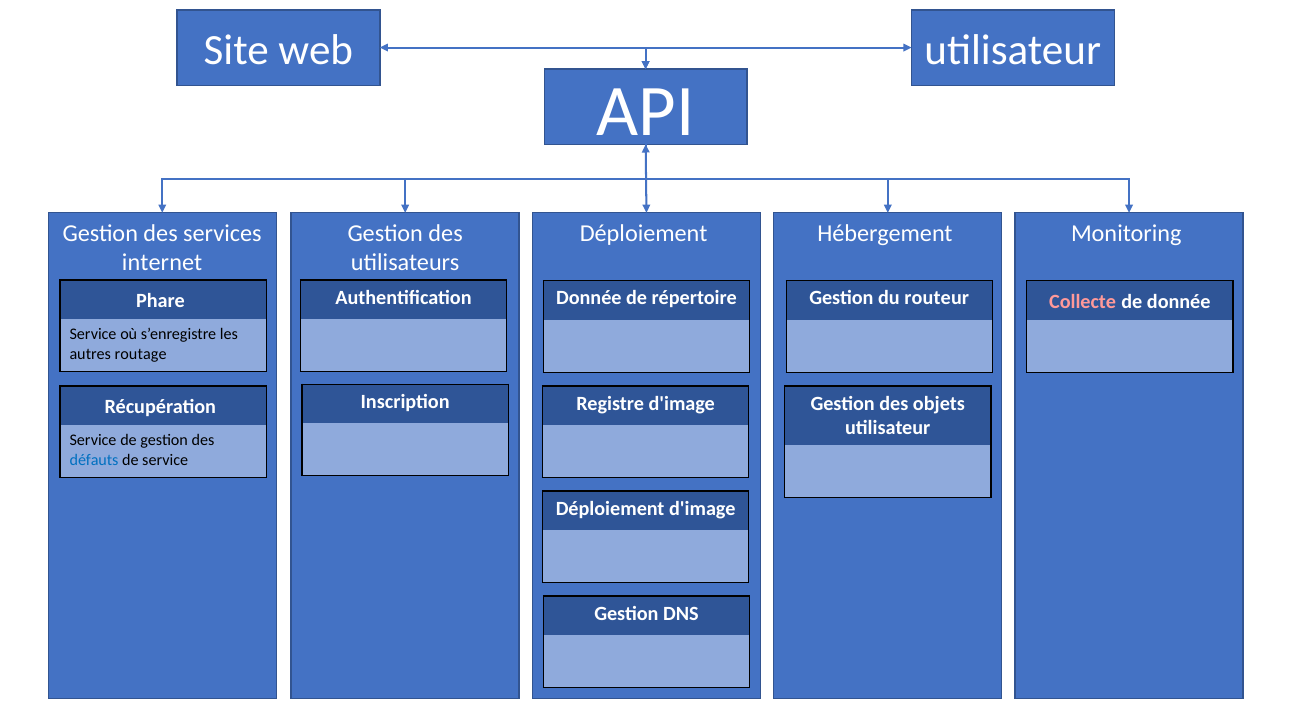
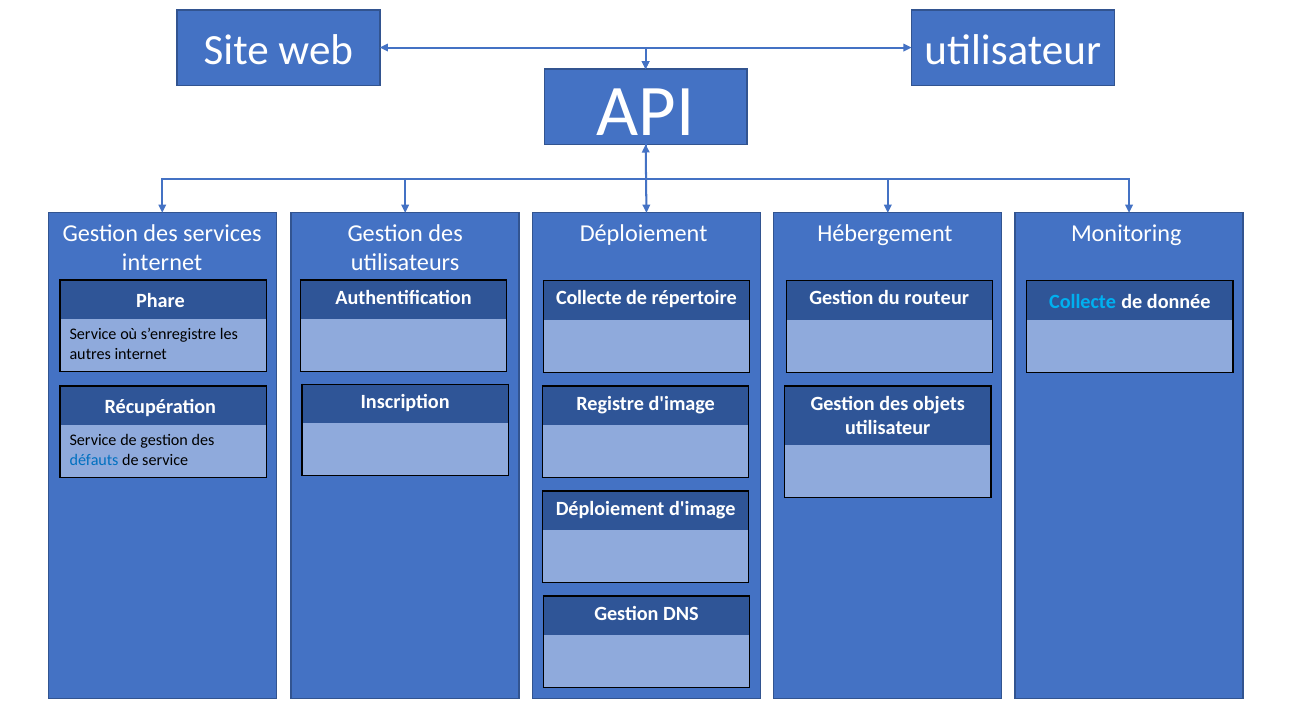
Donnée: Donnée -> Collecte (589, 298)
Collecte colour: pink -> light blue (1083, 302)
autres routage: routage -> internet (141, 354)
